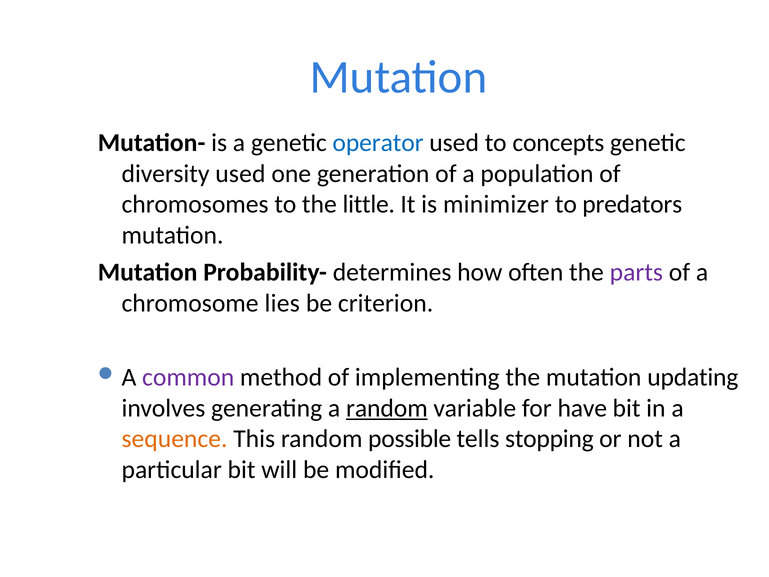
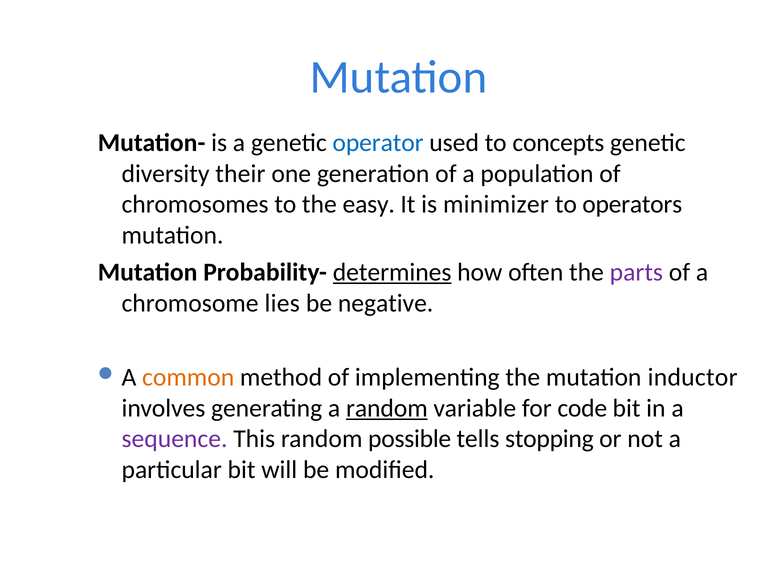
diversity used: used -> their (240, 173)
little: little -> easy (369, 204)
predators: predators -> operators (632, 204)
determines underline: none -> present (392, 272)
criterion: criterion -> negative (386, 303)
common colour: purple -> orange (188, 377)
updating: updating -> inductor (693, 377)
have: have -> code (582, 408)
sequence colour: orange -> purple (175, 439)
